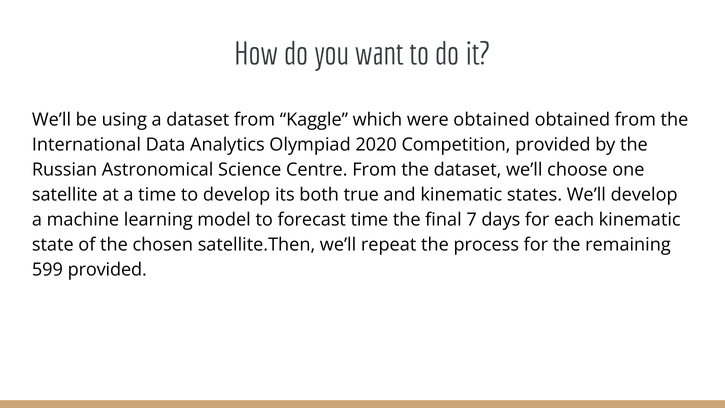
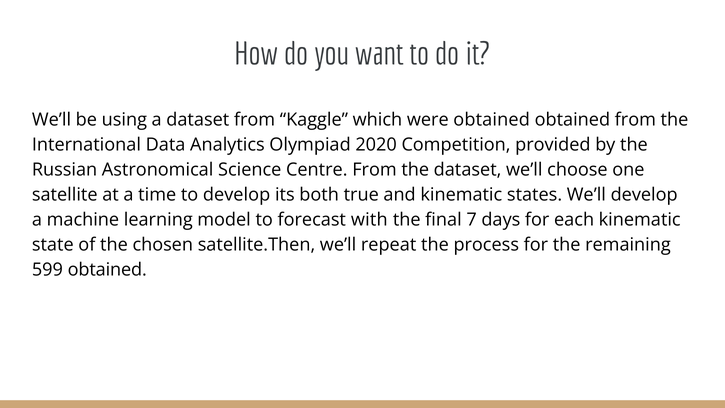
forecast time: time -> with (369, 220)
599 provided: provided -> obtained (107, 270)
